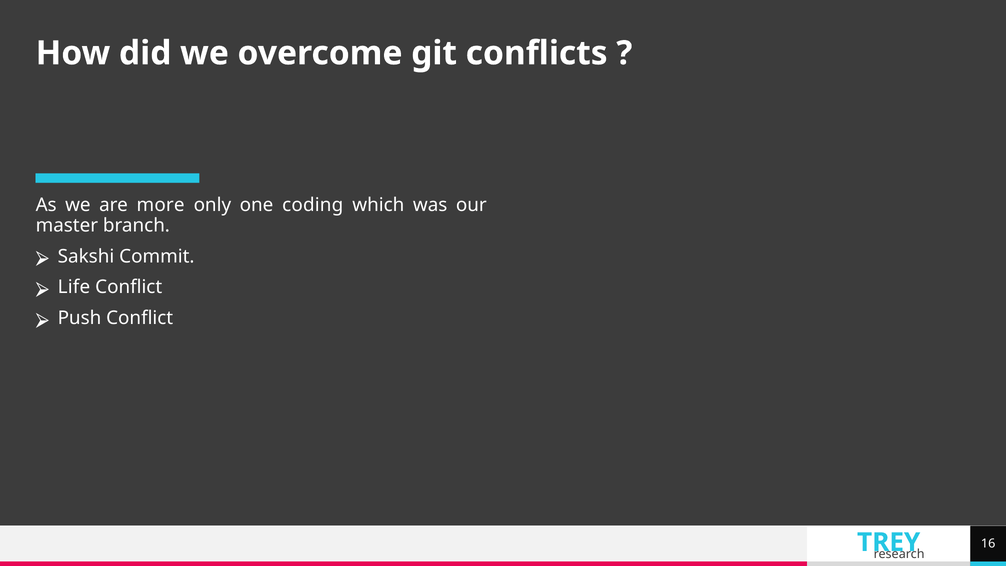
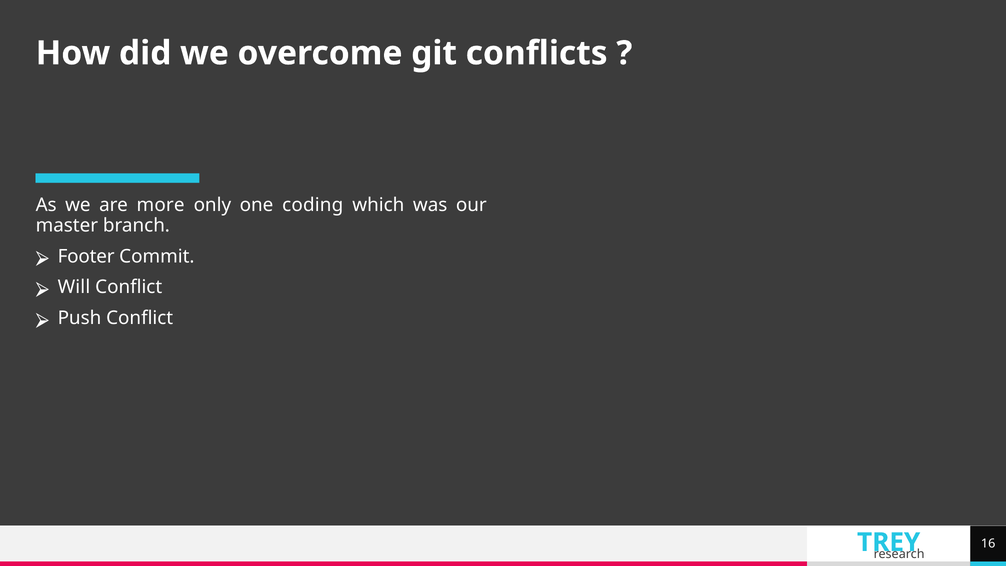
Sakshi: Sakshi -> Footer (86, 256)
Life: Life -> Will (74, 287)
